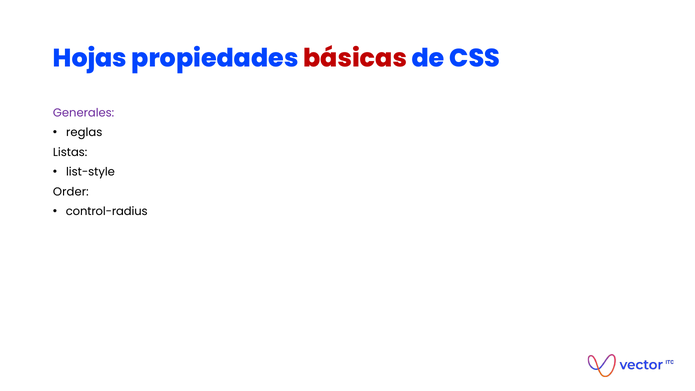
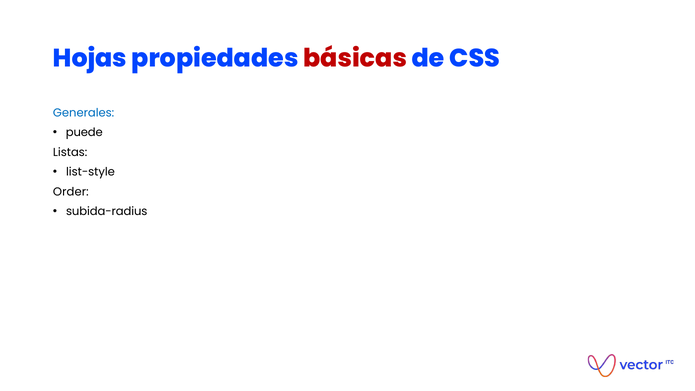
Generales colour: purple -> blue (84, 113)
reglas: reglas -> puede (84, 133)
control-radius: control-radius -> subida-radius (107, 211)
